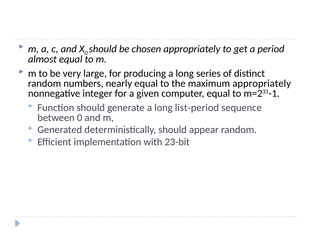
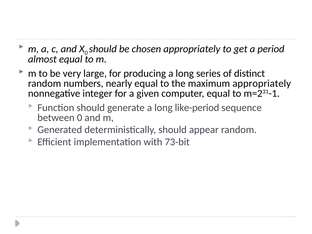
list-period: list-period -> like-period (197, 108)
23-bit: 23-bit -> 73-bit (177, 142)
